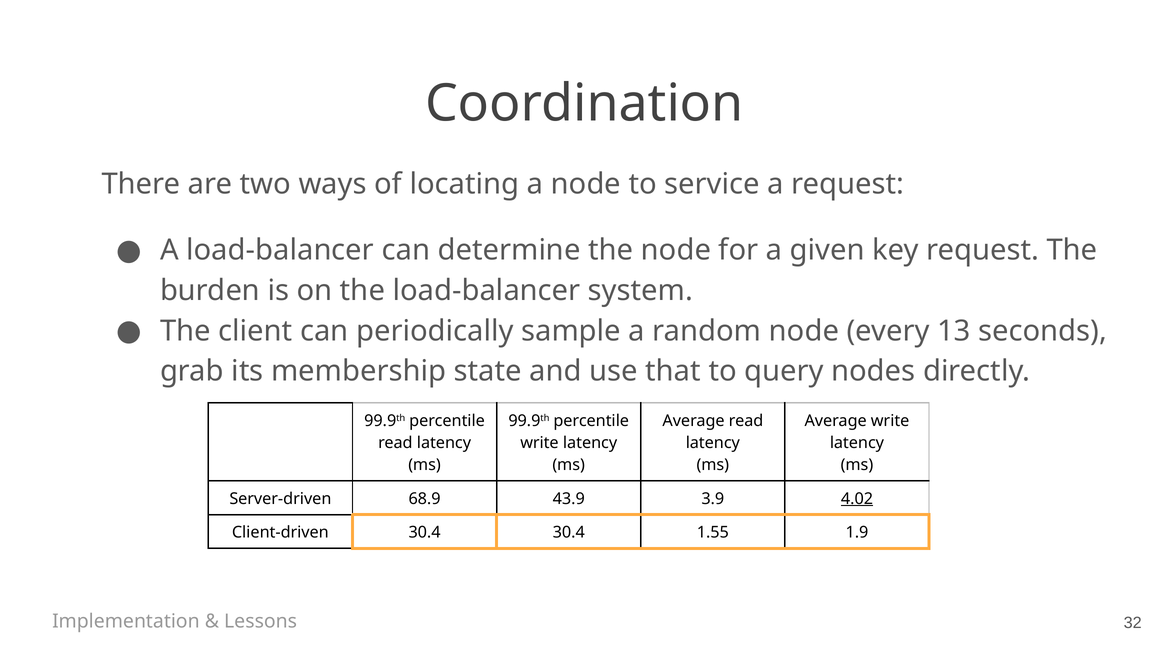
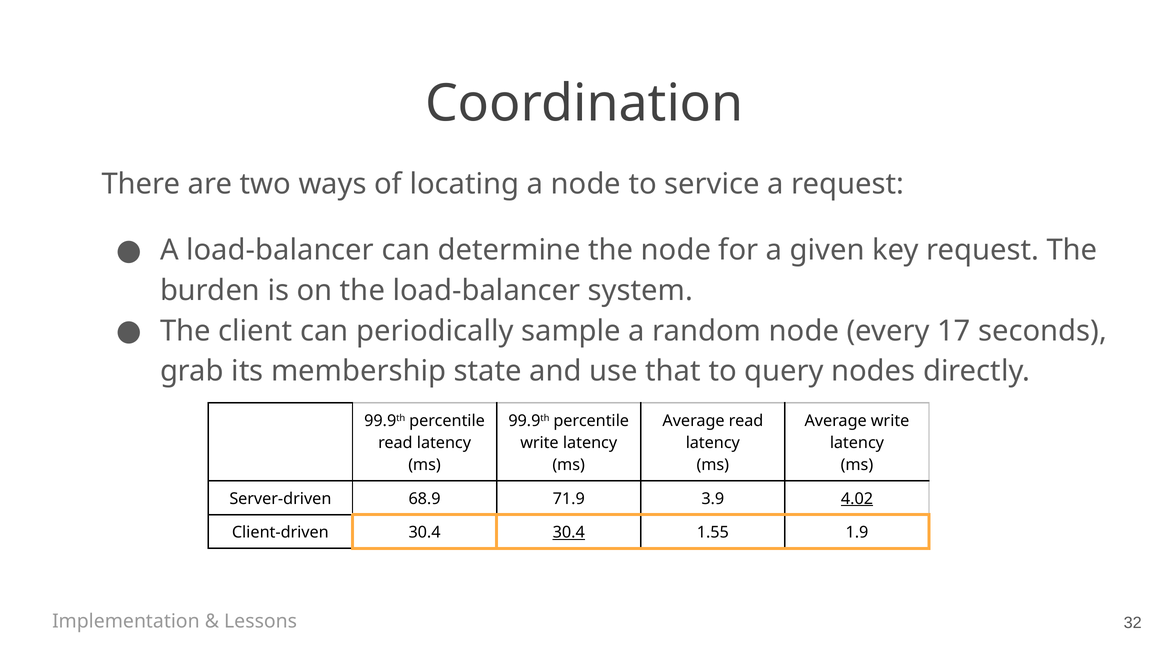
13: 13 -> 17 (954, 331)
43.9: 43.9 -> 71.9 (569, 498)
30.4 underline: none -> present (569, 532)
